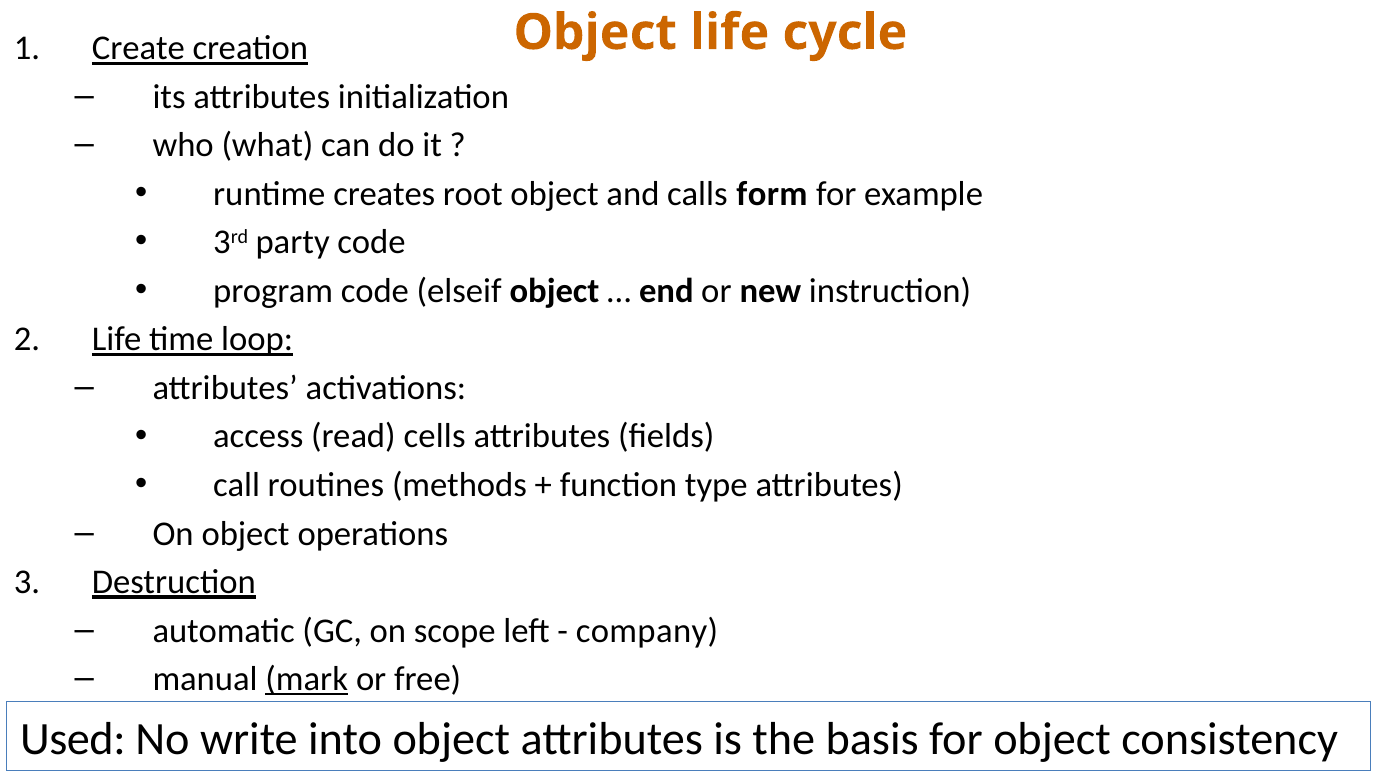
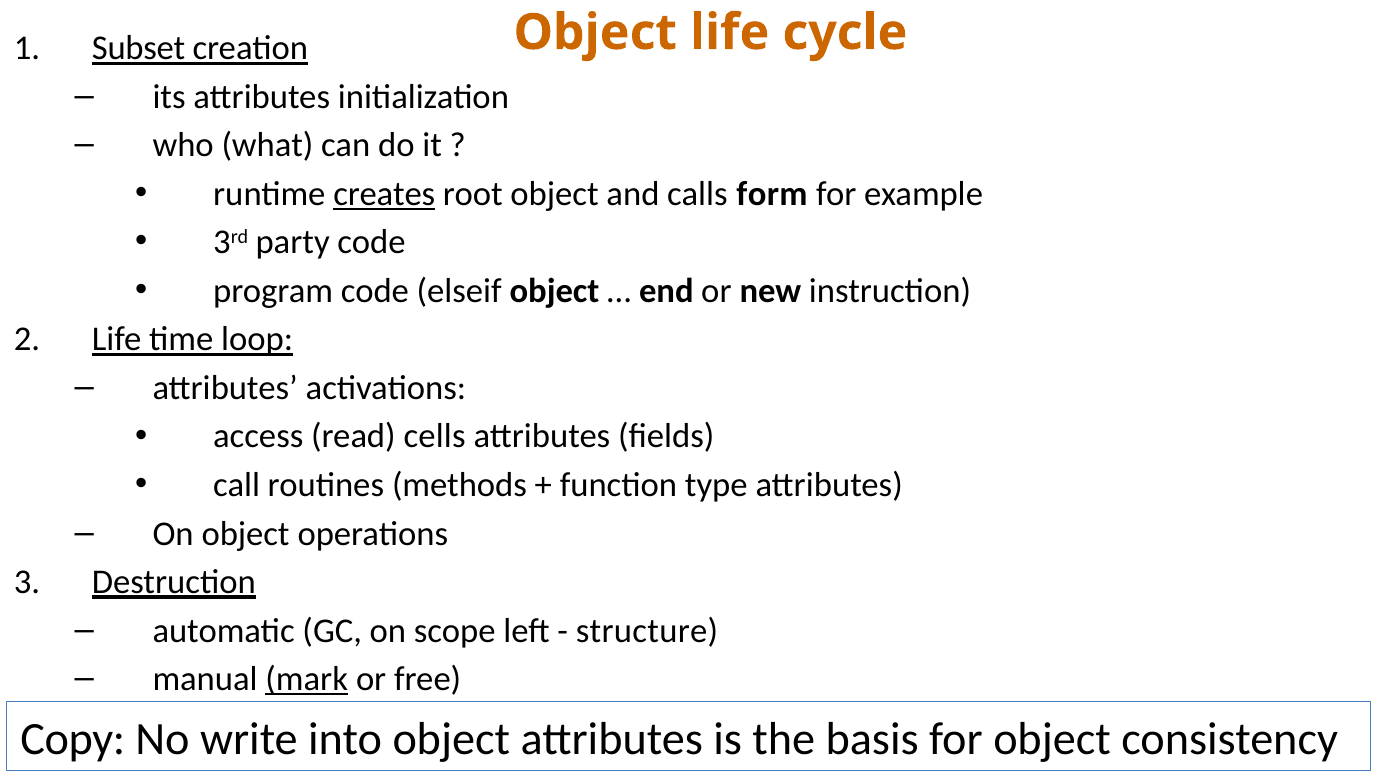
Create: Create -> Subset (138, 48)
creates underline: none -> present (384, 194)
company: company -> structure (647, 631)
Used: Used -> Copy (73, 740)
